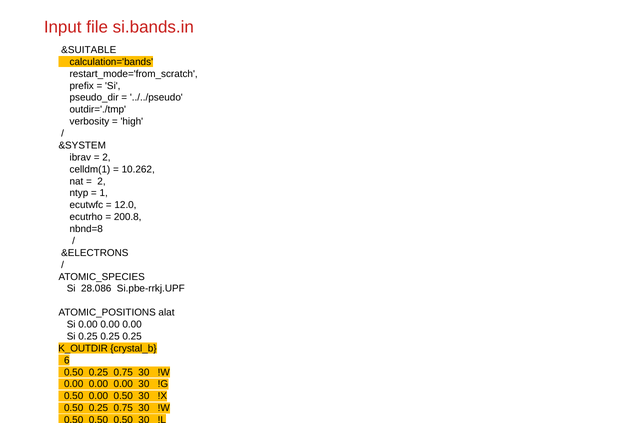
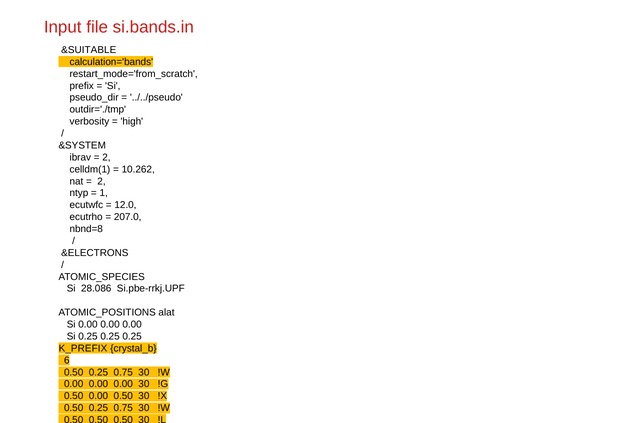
200.8: 200.8 -> 207.0 (128, 217)
K_OUTDIR: K_OUTDIR -> K_PREFIX (83, 348)
